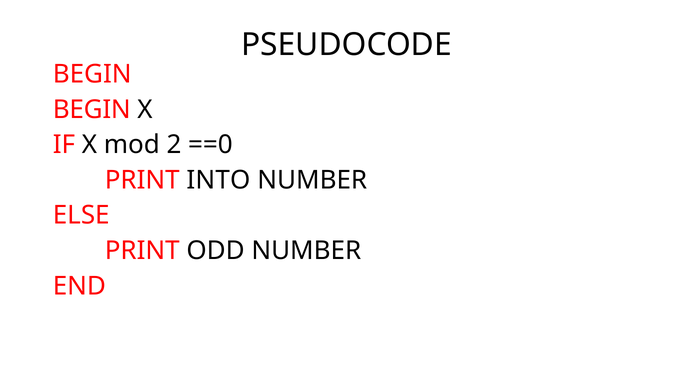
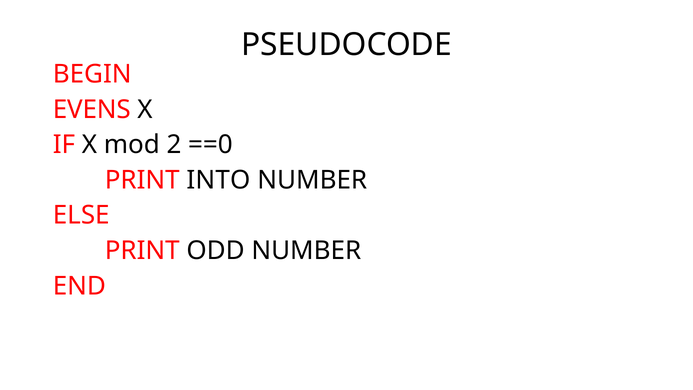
BEGIN: BEGIN -> EVENS (92, 109)
